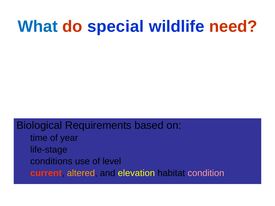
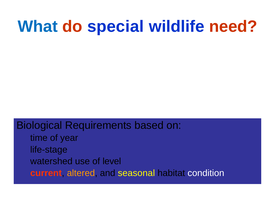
conditions: conditions -> watershed (51, 162)
elevation: elevation -> seasonal (136, 173)
condition colour: pink -> white (206, 173)
